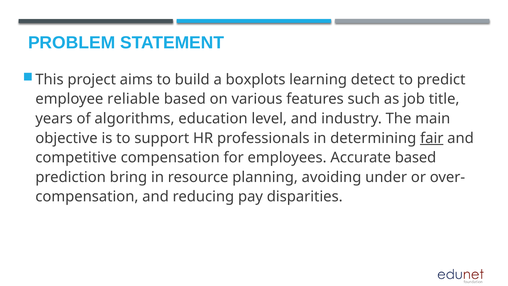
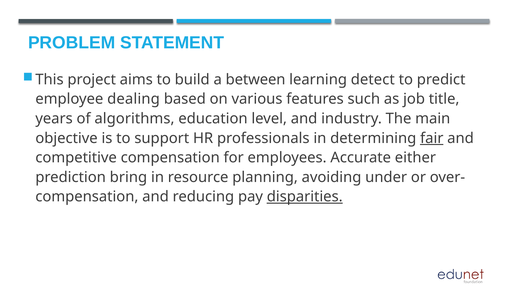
boxplots: boxplots -> between (256, 79)
reliable: reliable -> dealing (134, 99)
Accurate based: based -> either (415, 158)
disparities underline: none -> present (305, 197)
